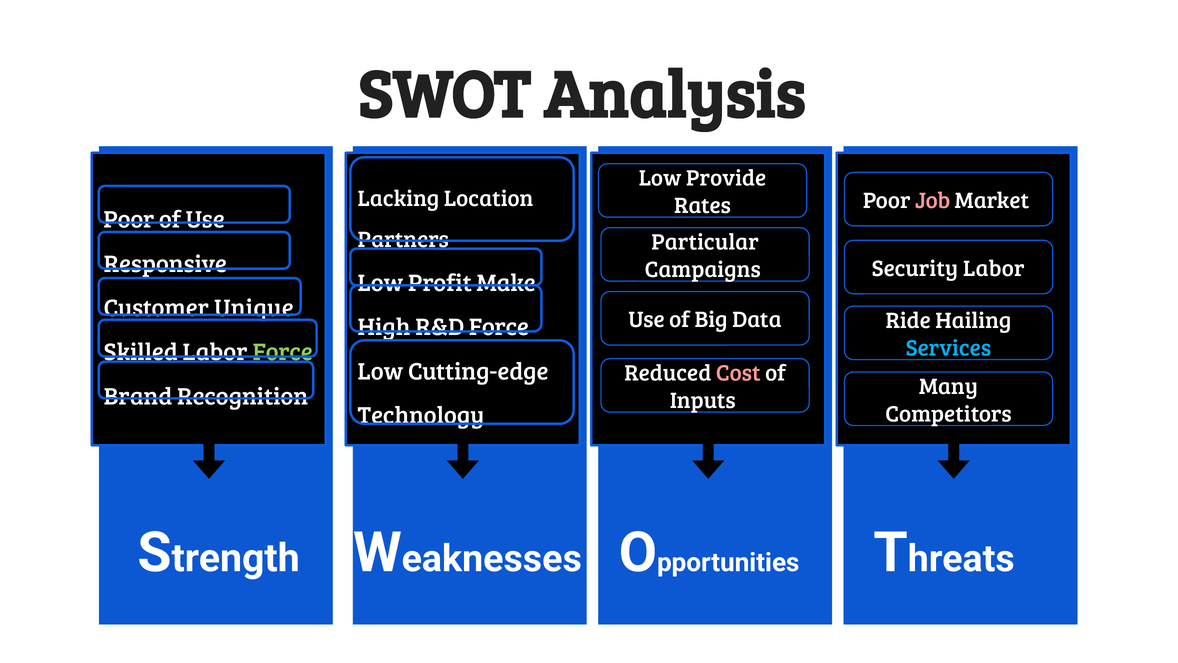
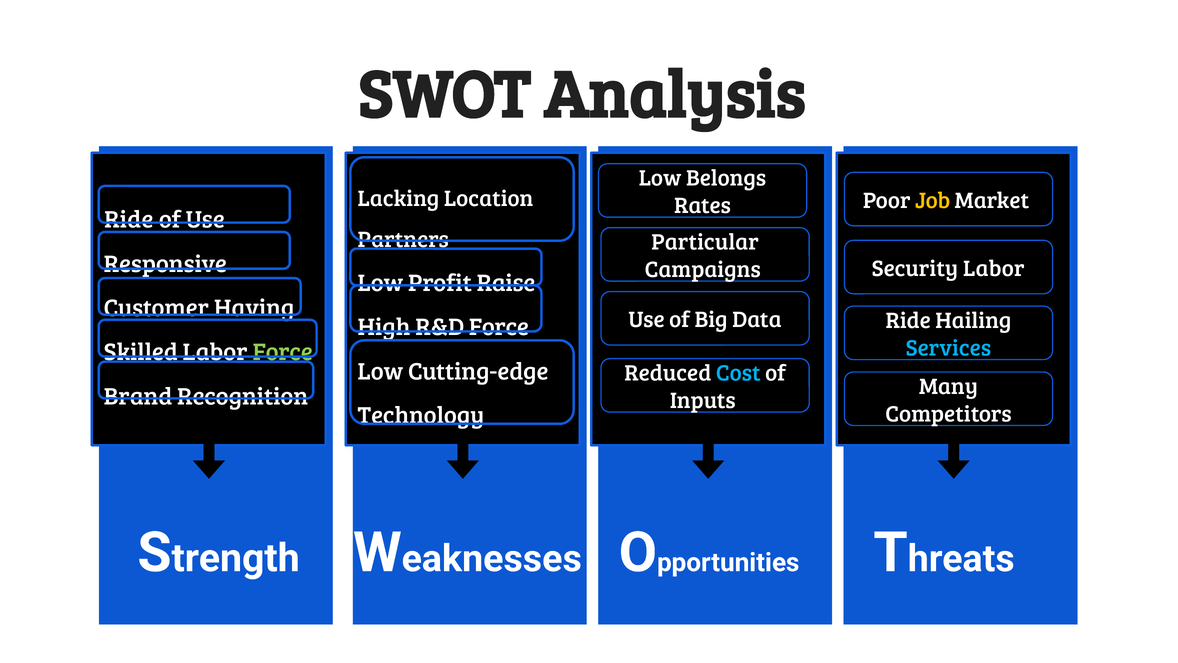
Provide: Provide -> Belongs (726, 178)
Job colour: pink -> yellow (933, 201)
Poor: Poor -> Ride (129, 220)
Make: Make -> Raise (506, 283)
Unique: Unique -> Having (254, 308)
Cost colour: pink -> light blue (738, 373)
